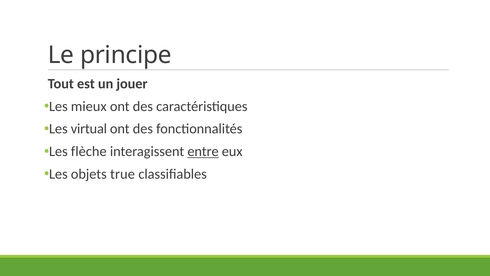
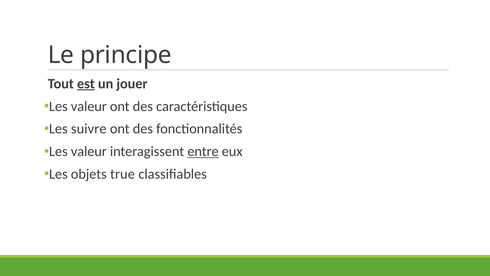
est underline: none -> present (86, 84)
mieux: mieux -> valeur (89, 106)
virtual: virtual -> suivre (89, 129)
flèche: flèche -> valeur (89, 151)
